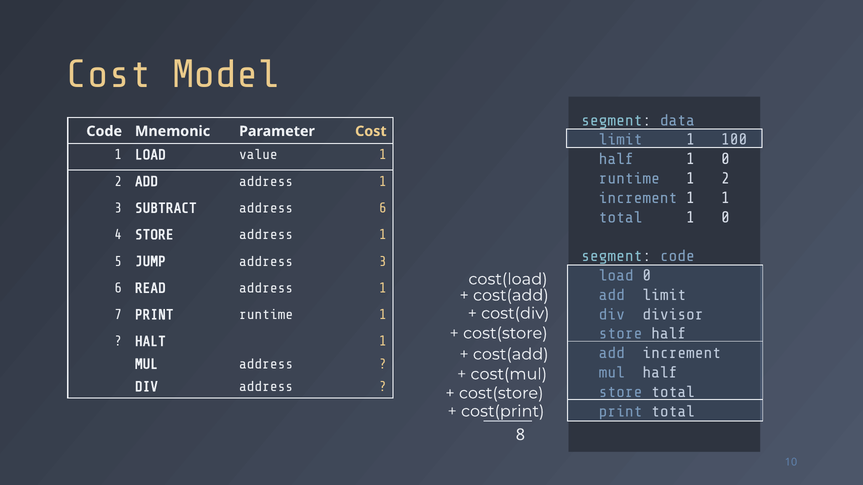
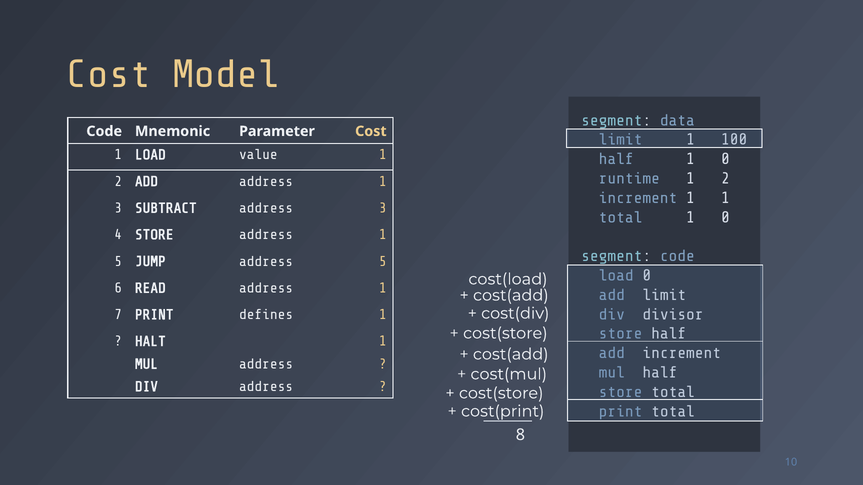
address 6: 6 -> 3 (383, 208)
address 3: 3 -> 5 (383, 262)
PRINT runtime: runtime -> defines (266, 315)
